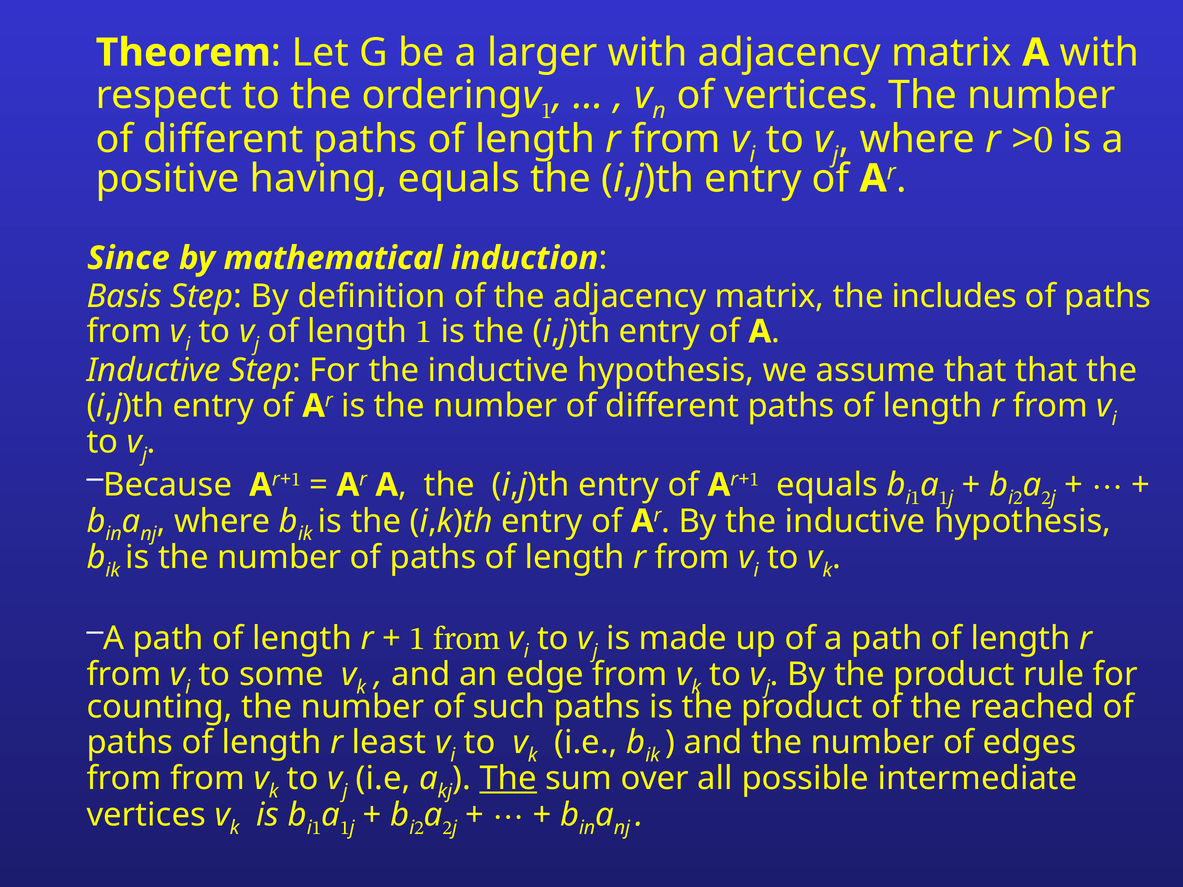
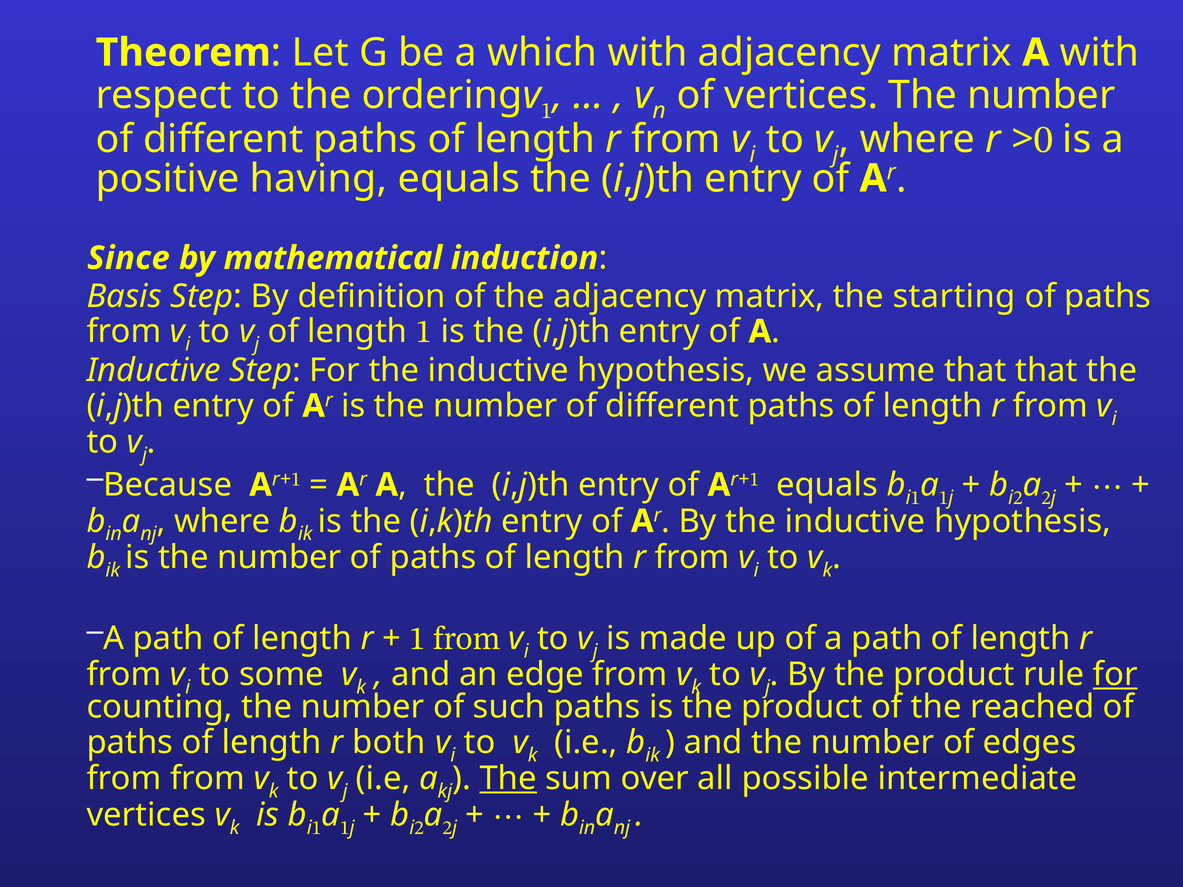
larger: larger -> which (542, 53)
includes: includes -> starting (954, 296)
for underline: none -> present (1115, 675)
least: least -> both (389, 742)
